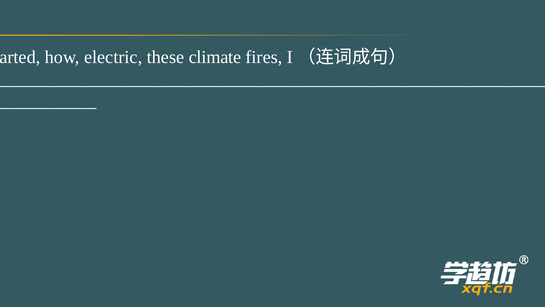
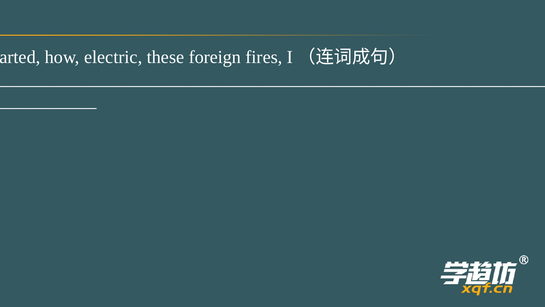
climate: climate -> foreign (215, 57)
